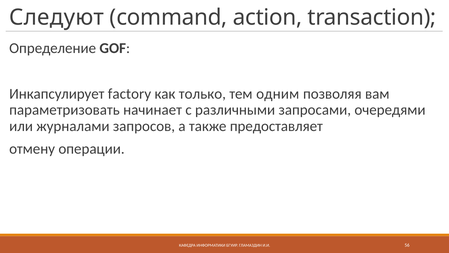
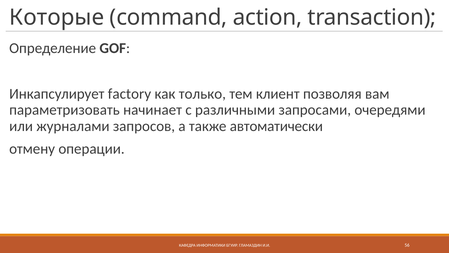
Следуют: Следуют -> Которые (57, 18)
одним: одним -> клиент (278, 94)
предоставляет: предоставляет -> автоматически (276, 126)
